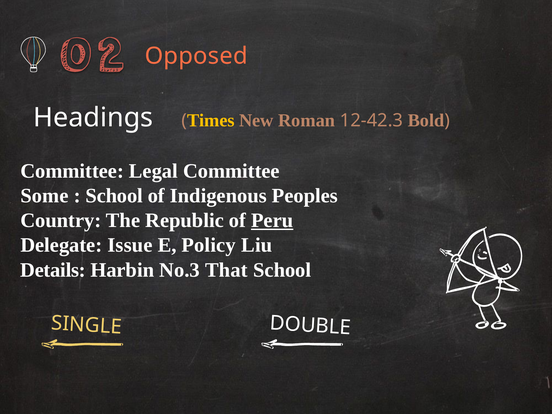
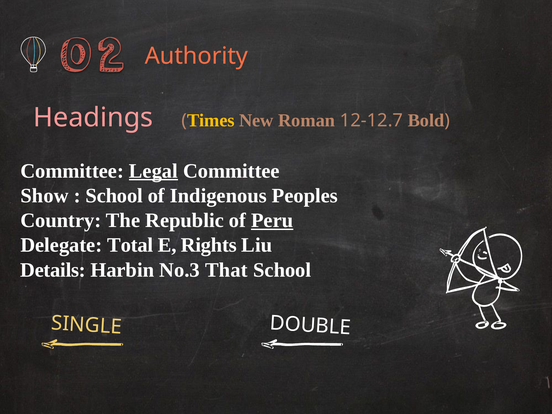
Opposed: Opposed -> Authority (196, 56)
Headings colour: white -> pink (93, 118)
12-42.3: 12-42.3 -> 12-12.7 (371, 120)
Legal underline: none -> present (153, 171)
Some: Some -> Show (44, 196)
Issue: Issue -> Total (130, 245)
Policy: Policy -> Rights (209, 245)
